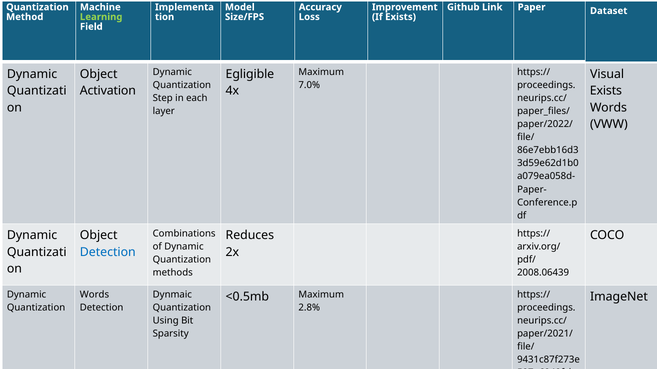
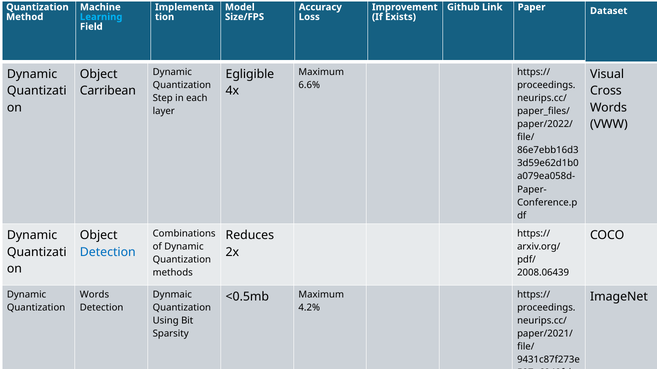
Learning colour: light green -> light blue (101, 17)
7.0%: 7.0% -> 6.6% (309, 85)
Activation: Activation -> Carribean (108, 91)
Exists: Exists -> Cross (606, 91)
2.8%: 2.8% -> 4.2% (309, 308)
